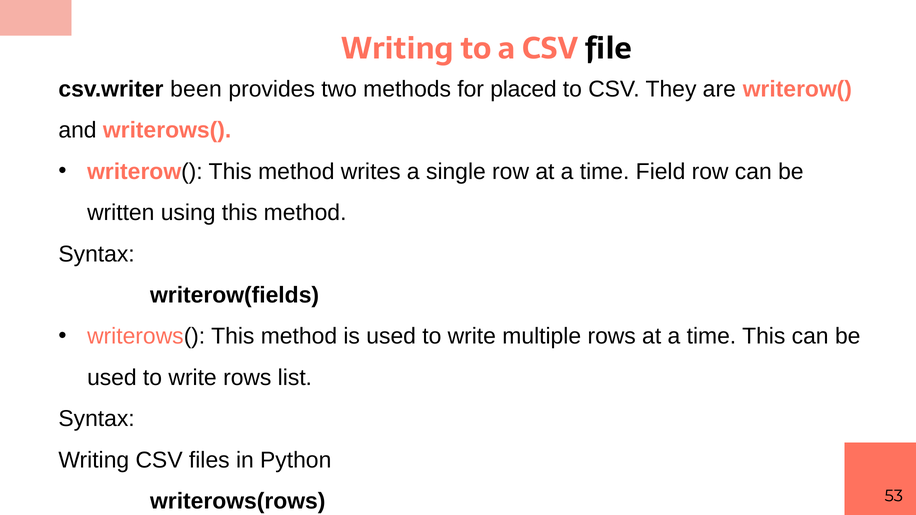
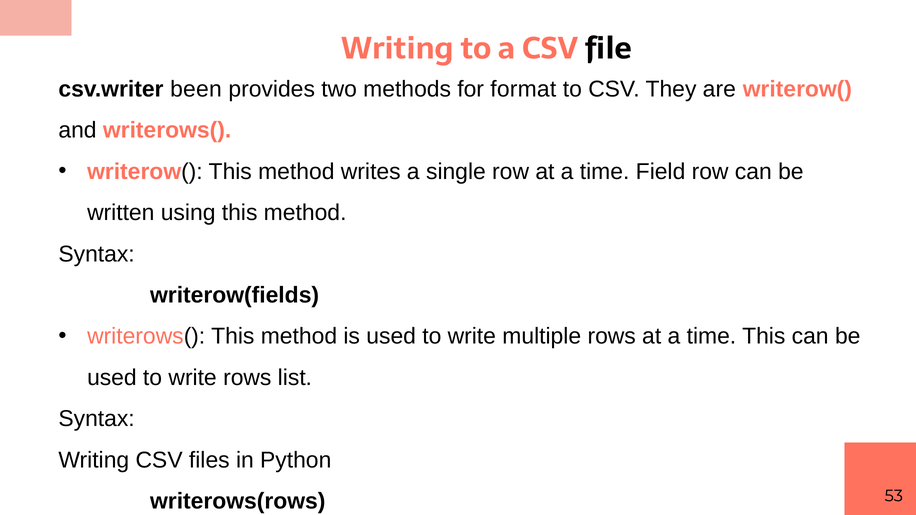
placed: placed -> format (523, 89)
